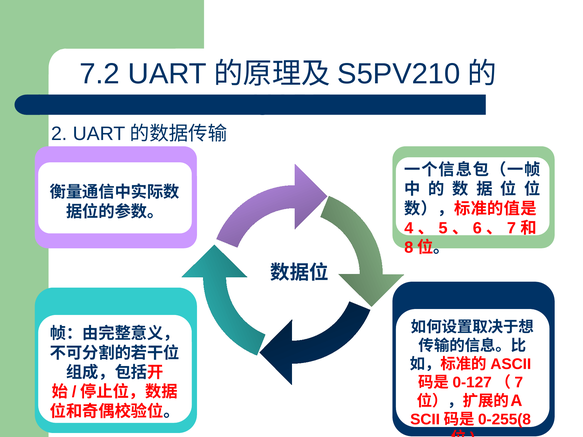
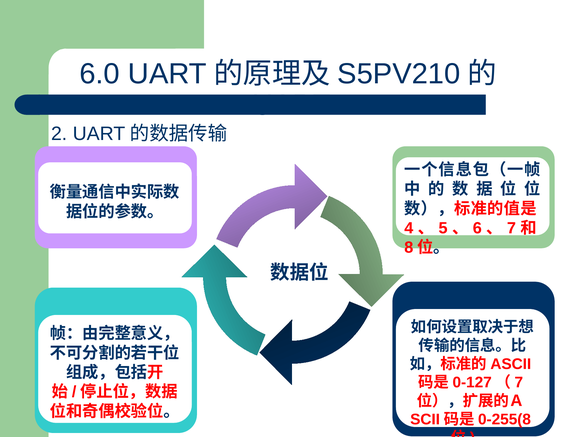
7.2: 7.2 -> 6.0 (100, 74)
